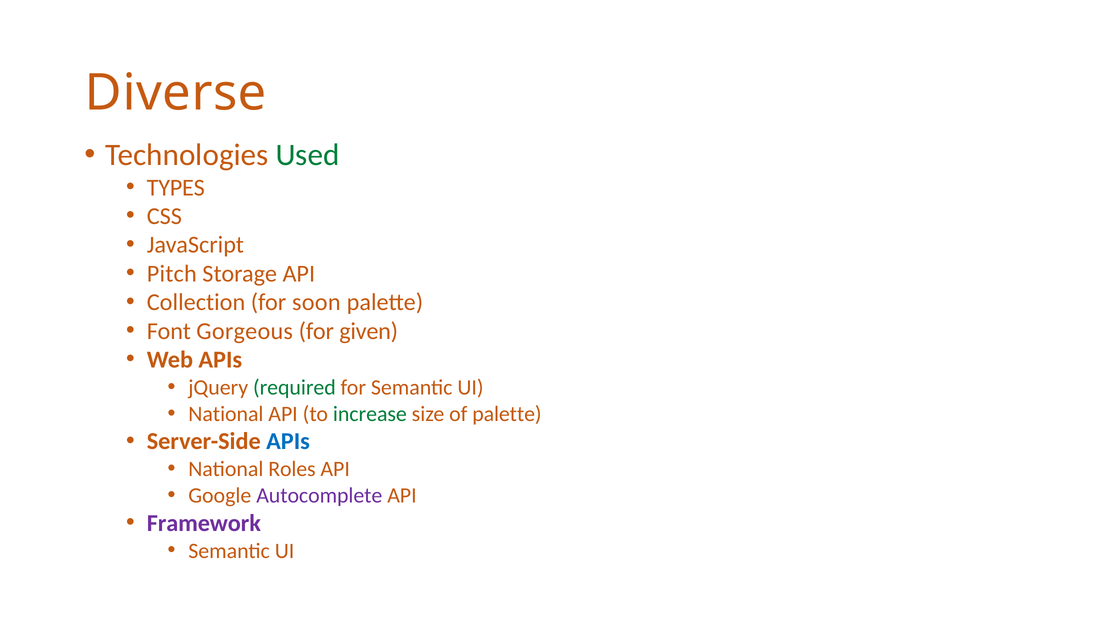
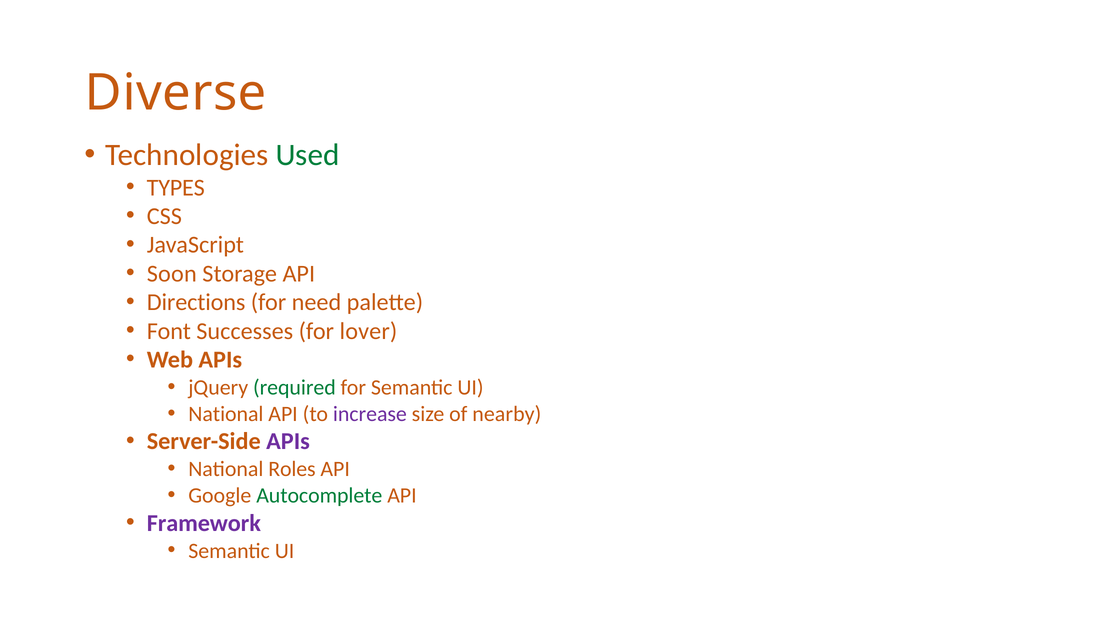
Pitch: Pitch -> Soon (172, 274)
Collection: Collection -> Directions (196, 303)
soon: soon -> need (316, 303)
Gorgeous: Gorgeous -> Successes (245, 331)
given: given -> lover (368, 331)
increase colour: green -> purple (370, 414)
of palette: palette -> nearby (507, 414)
APIs colour: blue -> purple (288, 442)
Autocomplete colour: purple -> green (319, 496)
